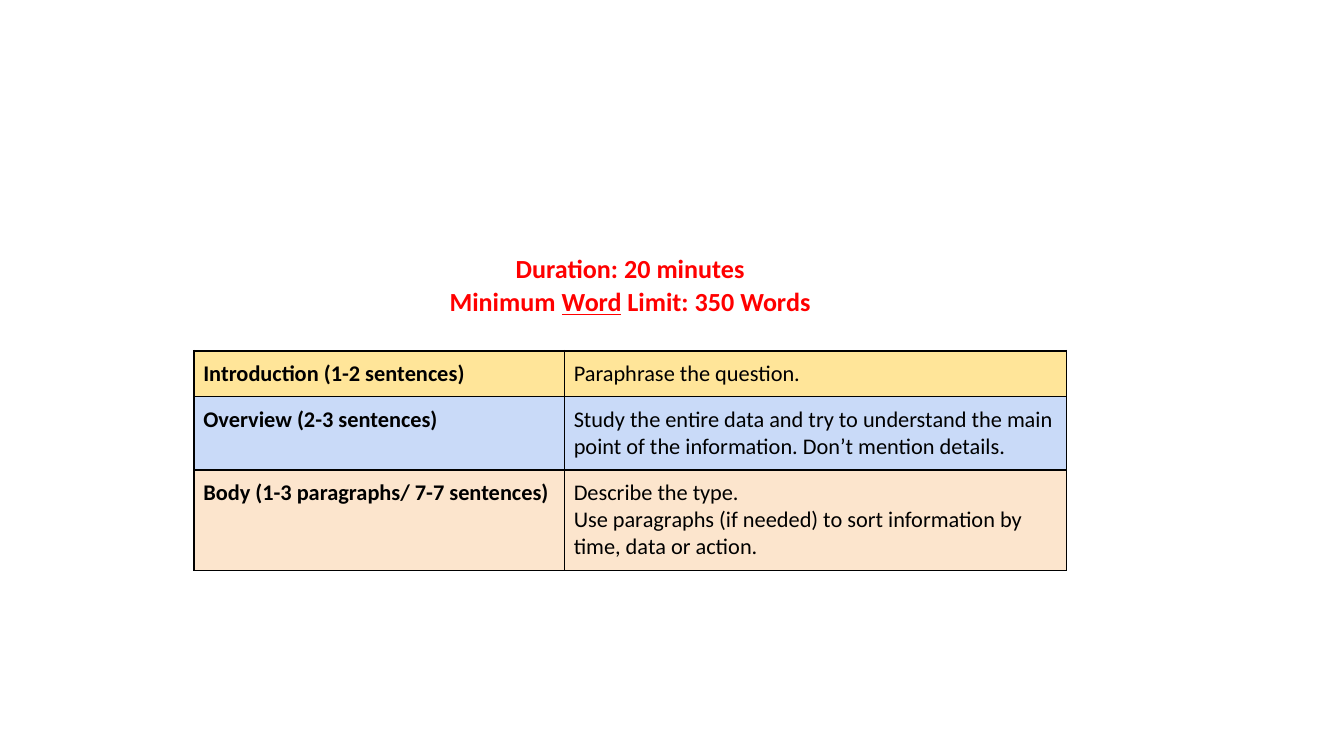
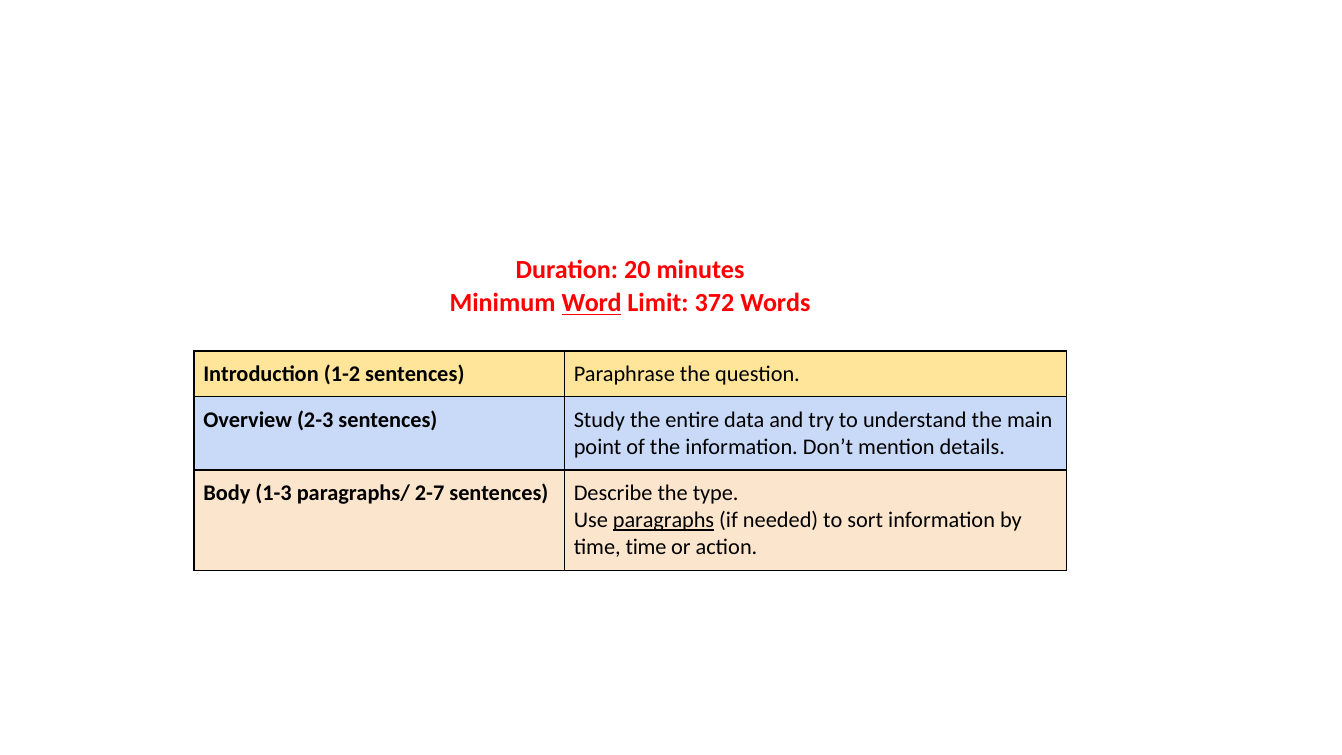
350: 350 -> 372 (714, 303)
7-7: 7-7 -> 2-7 (430, 493)
paragraphs underline: none -> present (664, 520)
time data: data -> time (646, 547)
